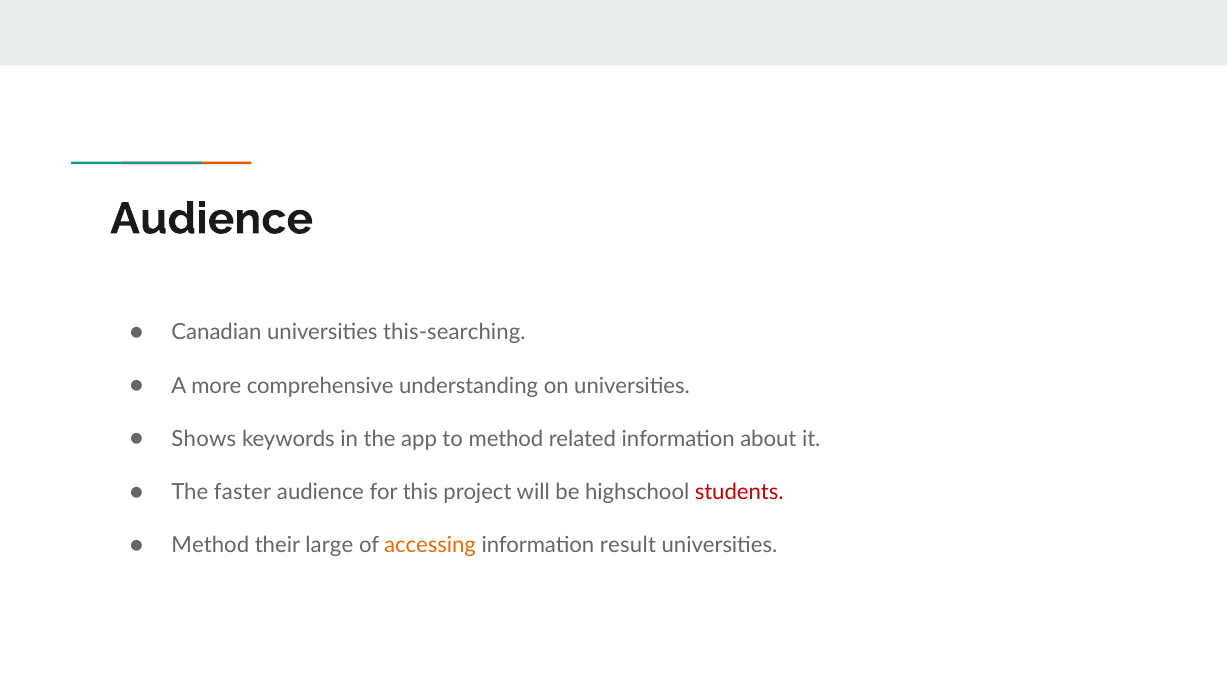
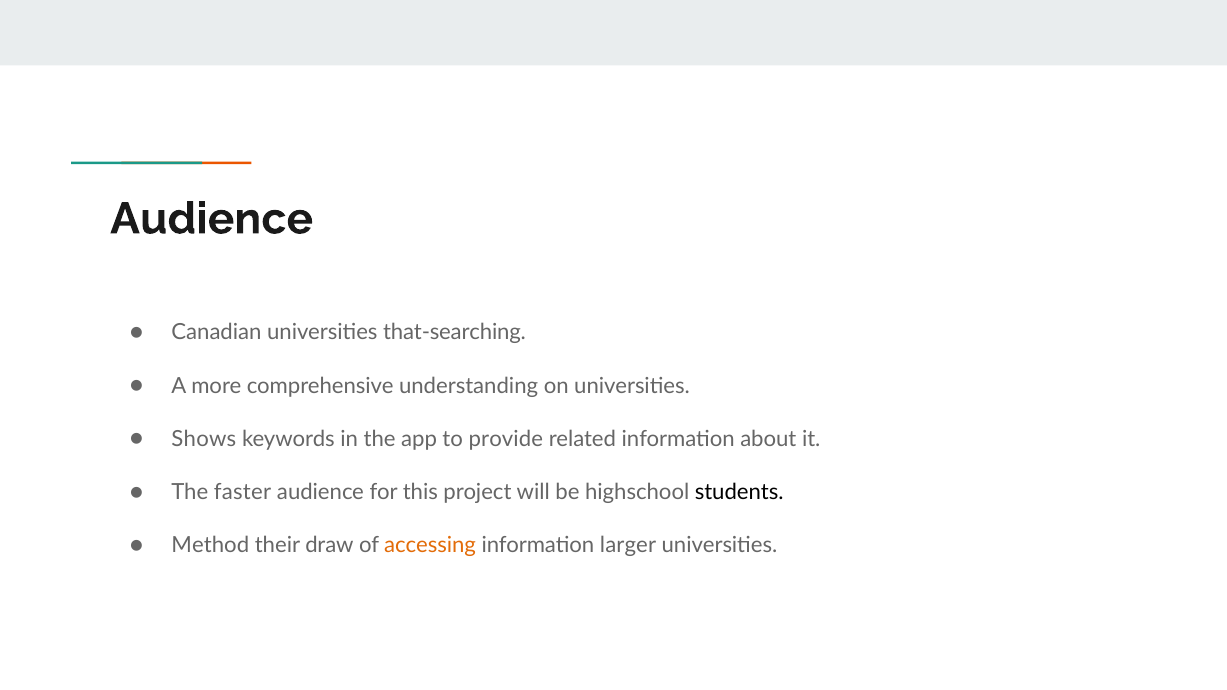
this-searching: this-searching -> that-searching (455, 333)
to method: method -> provide (506, 439)
students colour: red -> black (739, 492)
large: large -> draw (329, 546)
result: result -> larger (628, 546)
